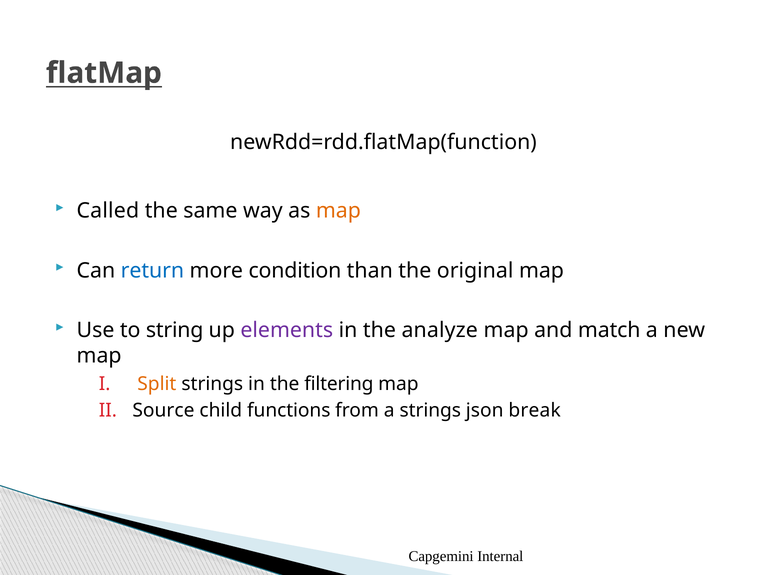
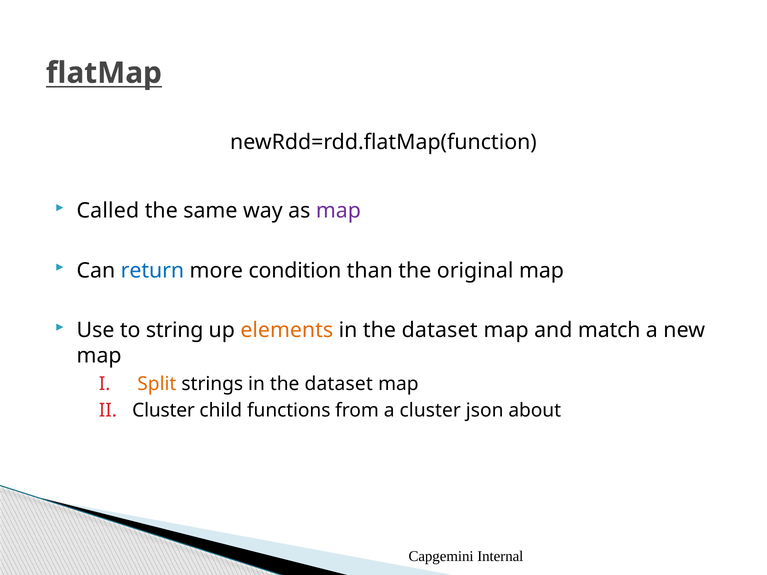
map colour: orange -> purple (338, 211)
elements colour: purple -> orange (287, 330)
analyze: analyze -> dataset (440, 330)
strings in the filtering: filtering -> dataset (339, 384)
Source: Source -> Cluster (164, 411)
a strings: strings -> cluster (430, 411)
break: break -> about (535, 411)
